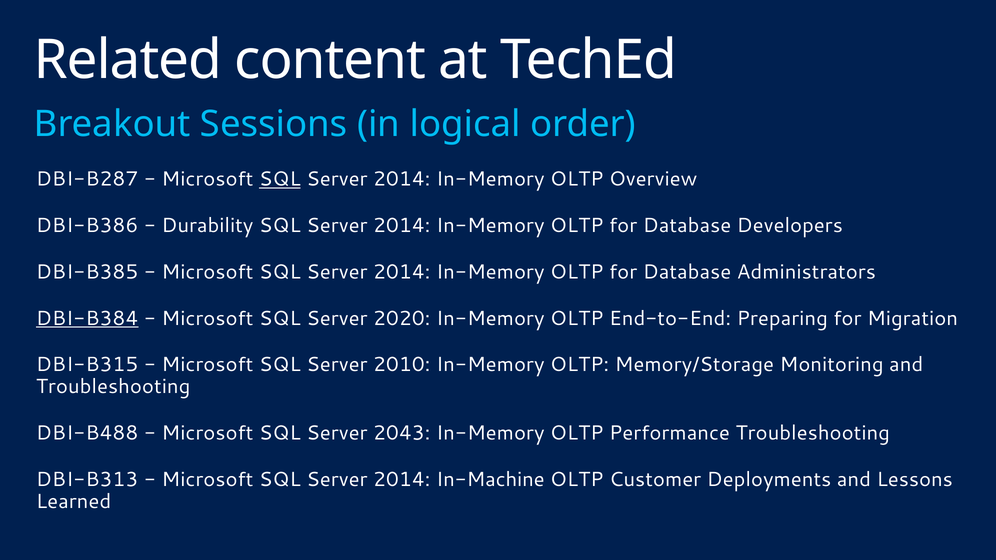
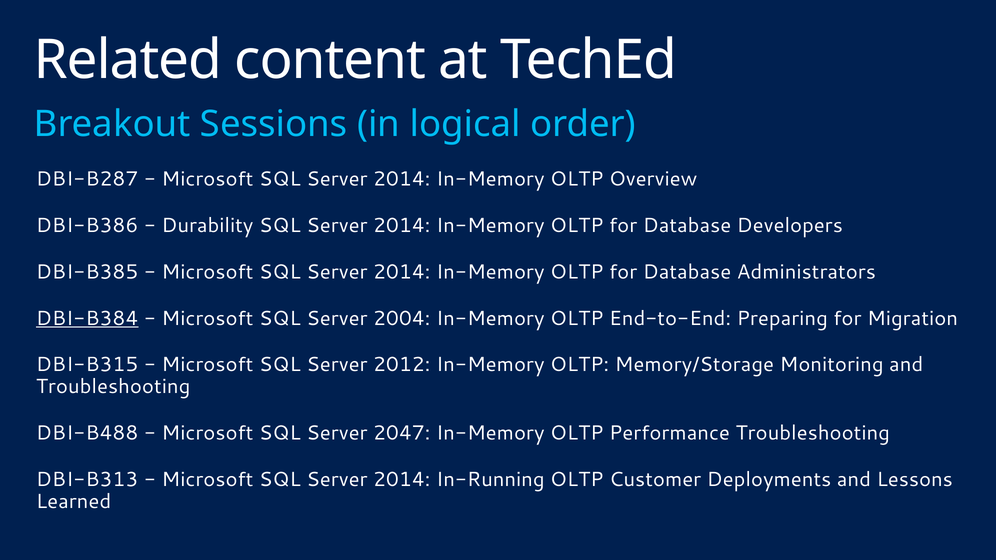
SQL underline: present -> none (280, 179)
2020: 2020 -> 2004 (402, 318)
2010: 2010 -> 2012 (402, 365)
2043: 2043 -> 2047 (402, 433)
In-Machine: In-Machine -> In-Running (490, 480)
